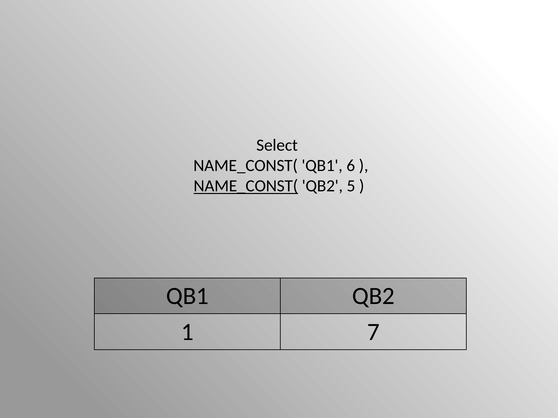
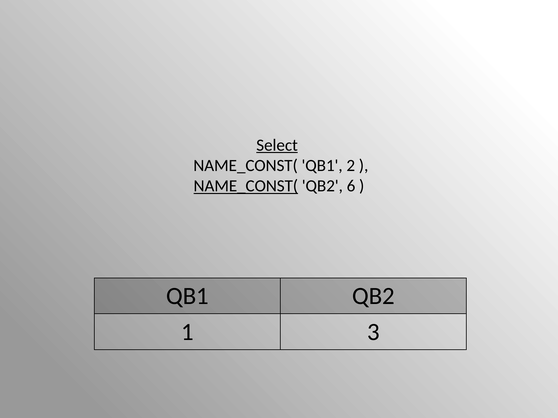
Select underline: none -> present (277, 145)
6: 6 -> 2 (351, 166)
5: 5 -> 6 (351, 186)
7: 7 -> 3 (373, 332)
